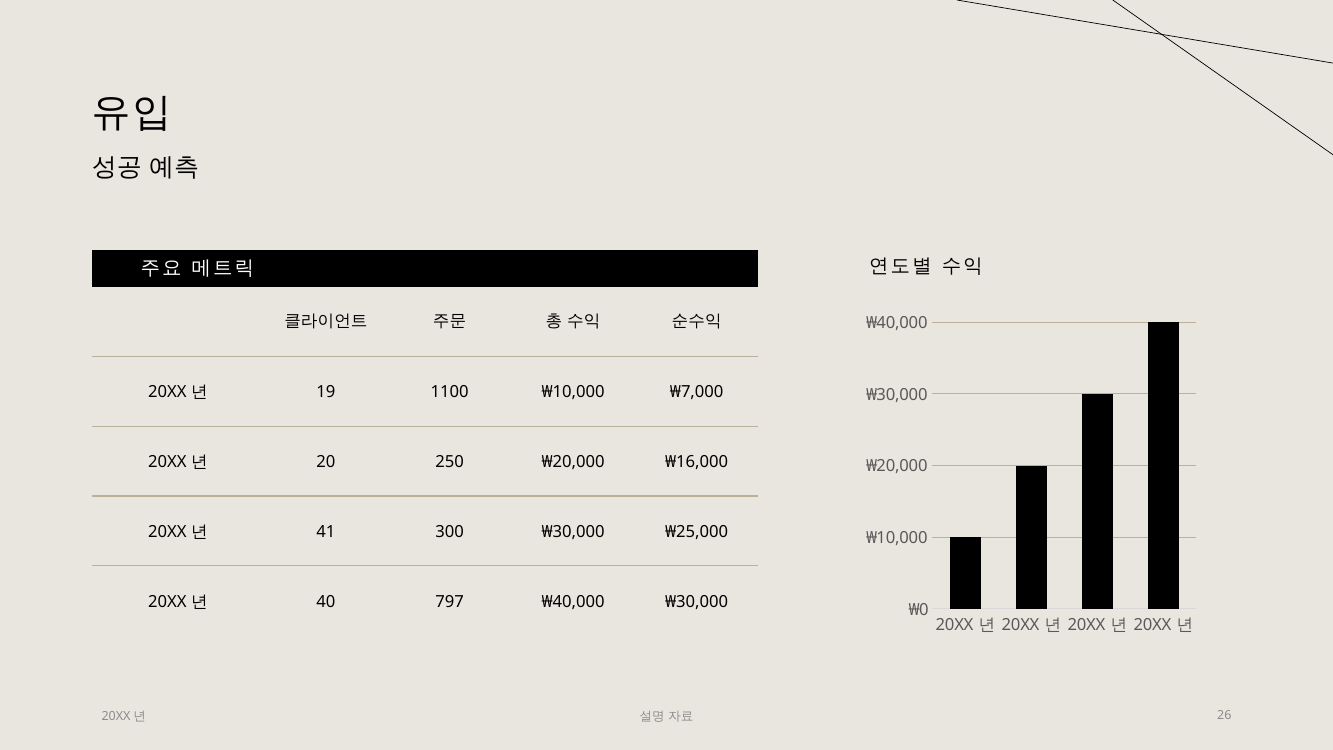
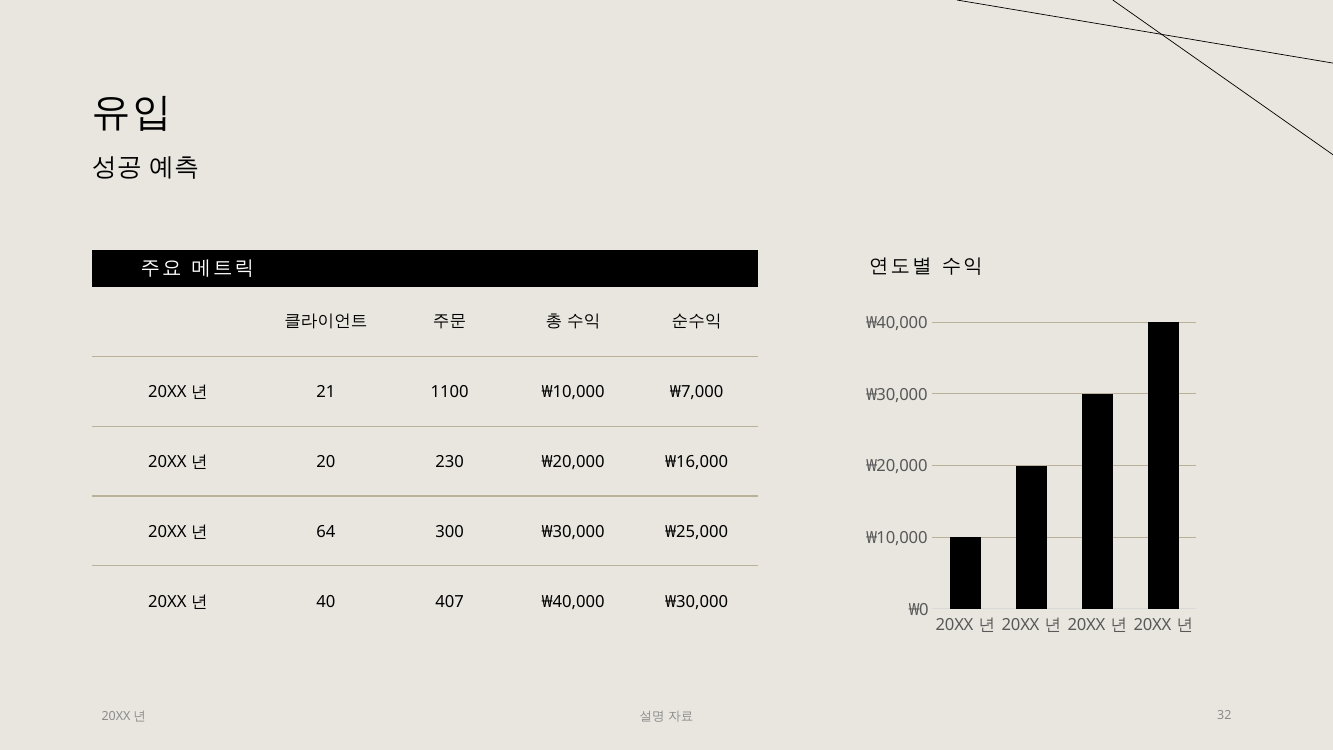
19: 19 -> 21 (326, 392)
250: 250 -> 230 (450, 462)
41: 41 -> 64 (326, 532)
797: 797 -> 407 (450, 602)
26: 26 -> 32 (1224, 715)
